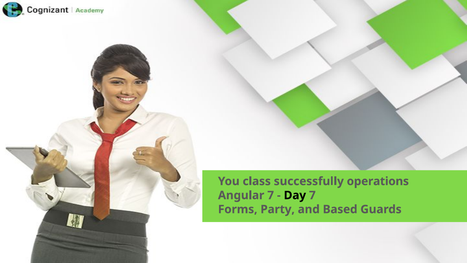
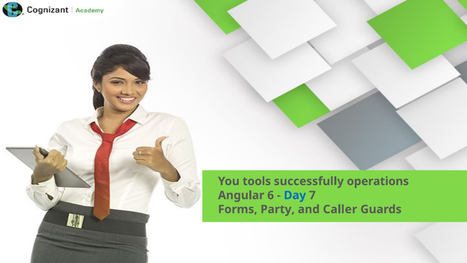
class: class -> tools (257, 181)
Angular 7: 7 -> 6 (271, 195)
Day colour: black -> blue (295, 195)
Based: Based -> Caller (340, 209)
